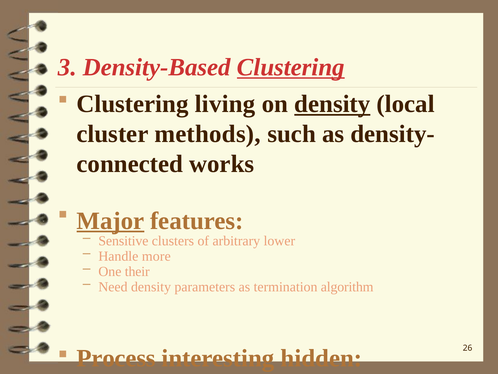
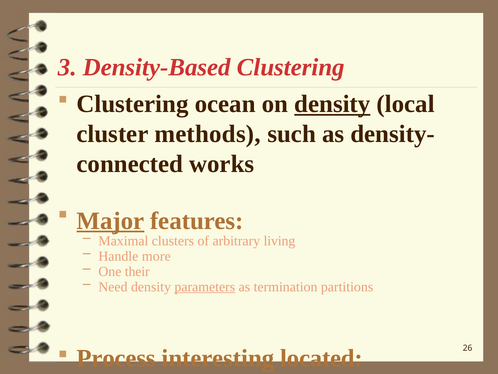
Clustering underline: present -> none (291, 67)
living: living -> ocean (225, 104)
Sensitive: Sensitive -> Maximal (123, 241)
lower: lower -> living (279, 241)
parameters underline: none -> present (205, 286)
algorithm: algorithm -> partitions (347, 286)
hidden: hidden -> located (322, 358)
